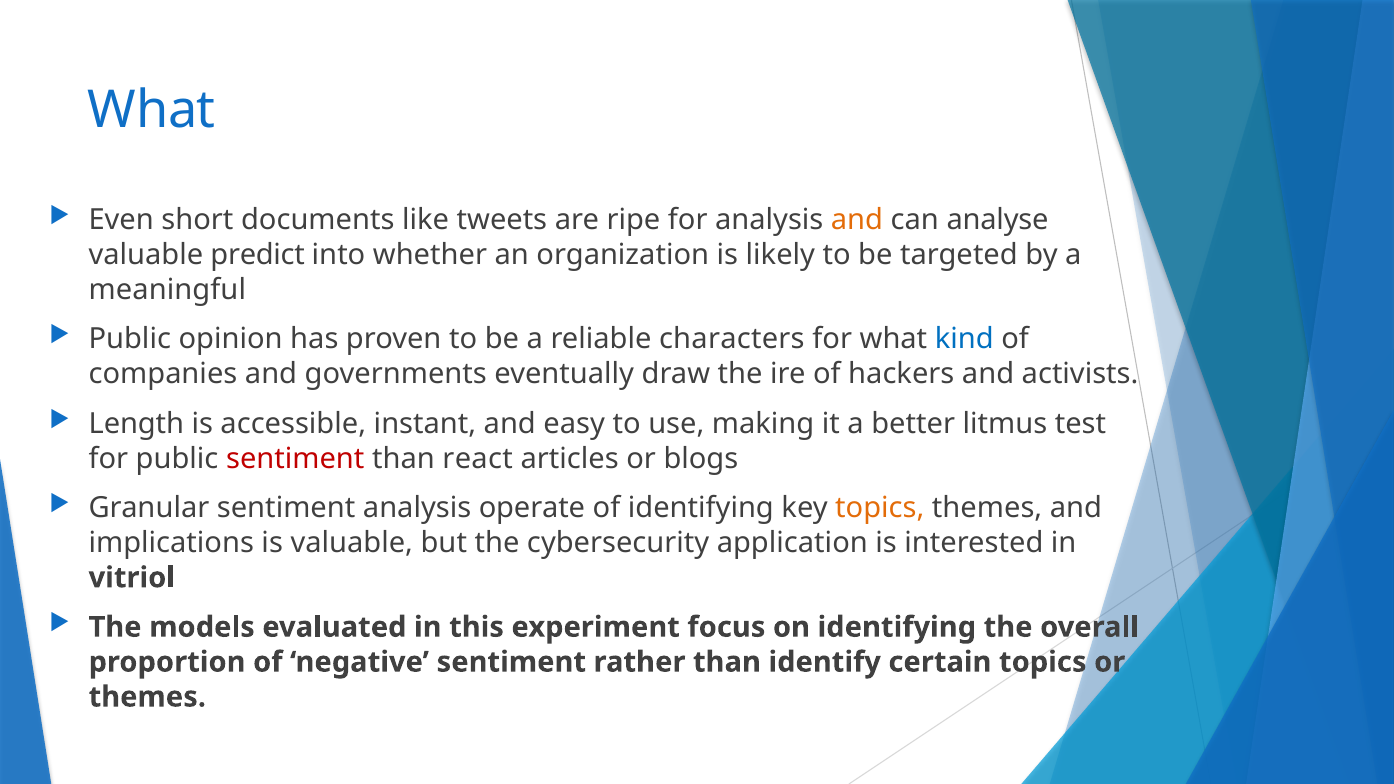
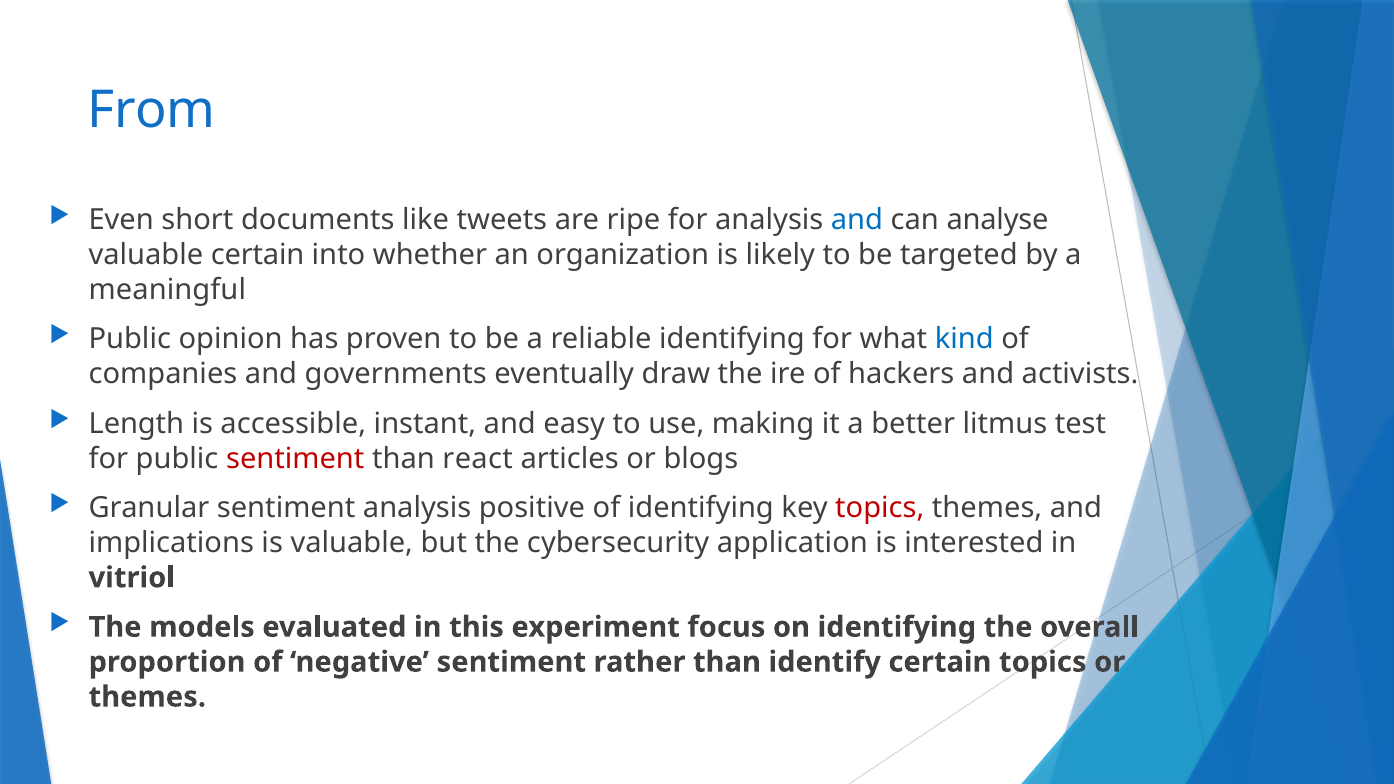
What: What -> From (152, 110)
and colour: orange -> blue (857, 220)
valuable predict: predict -> certain (258, 255)
reliable characters: characters -> identifying (732, 339)
operate: operate -> positive (532, 508)
topics colour: orange -> red (880, 508)
